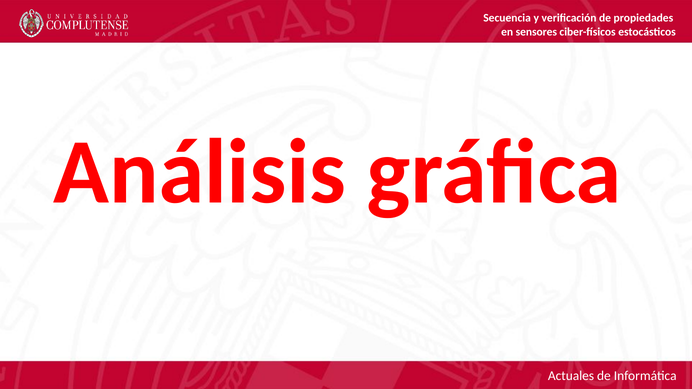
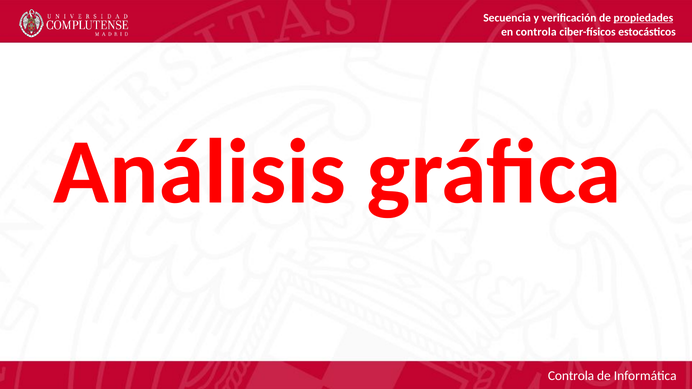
propiedades underline: none -> present (643, 18)
en sensores: sensores -> controla (536, 32)
Actuales: Actuales -> Controla (571, 376)
